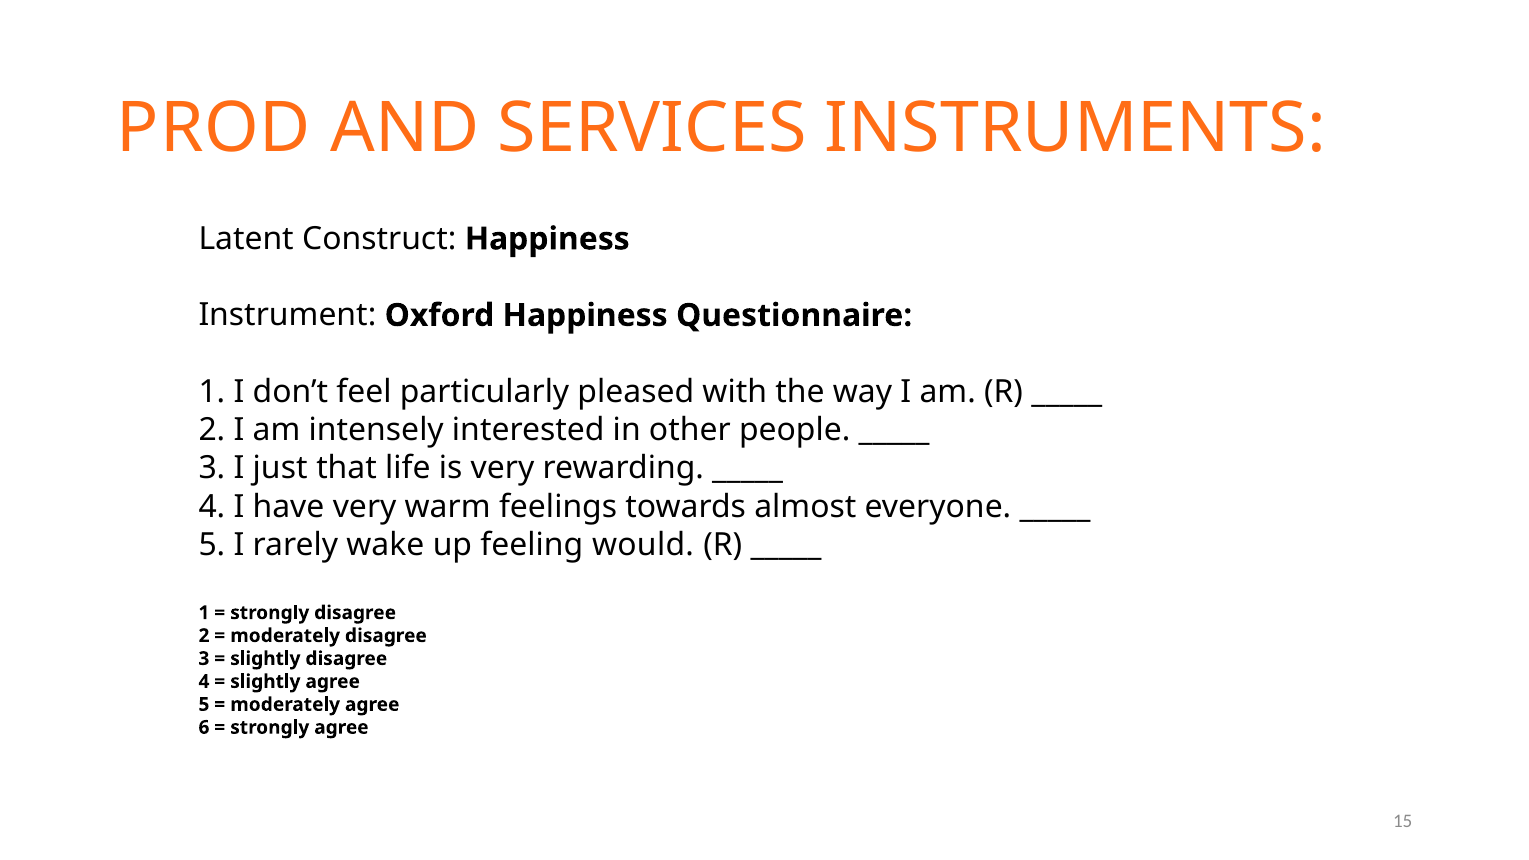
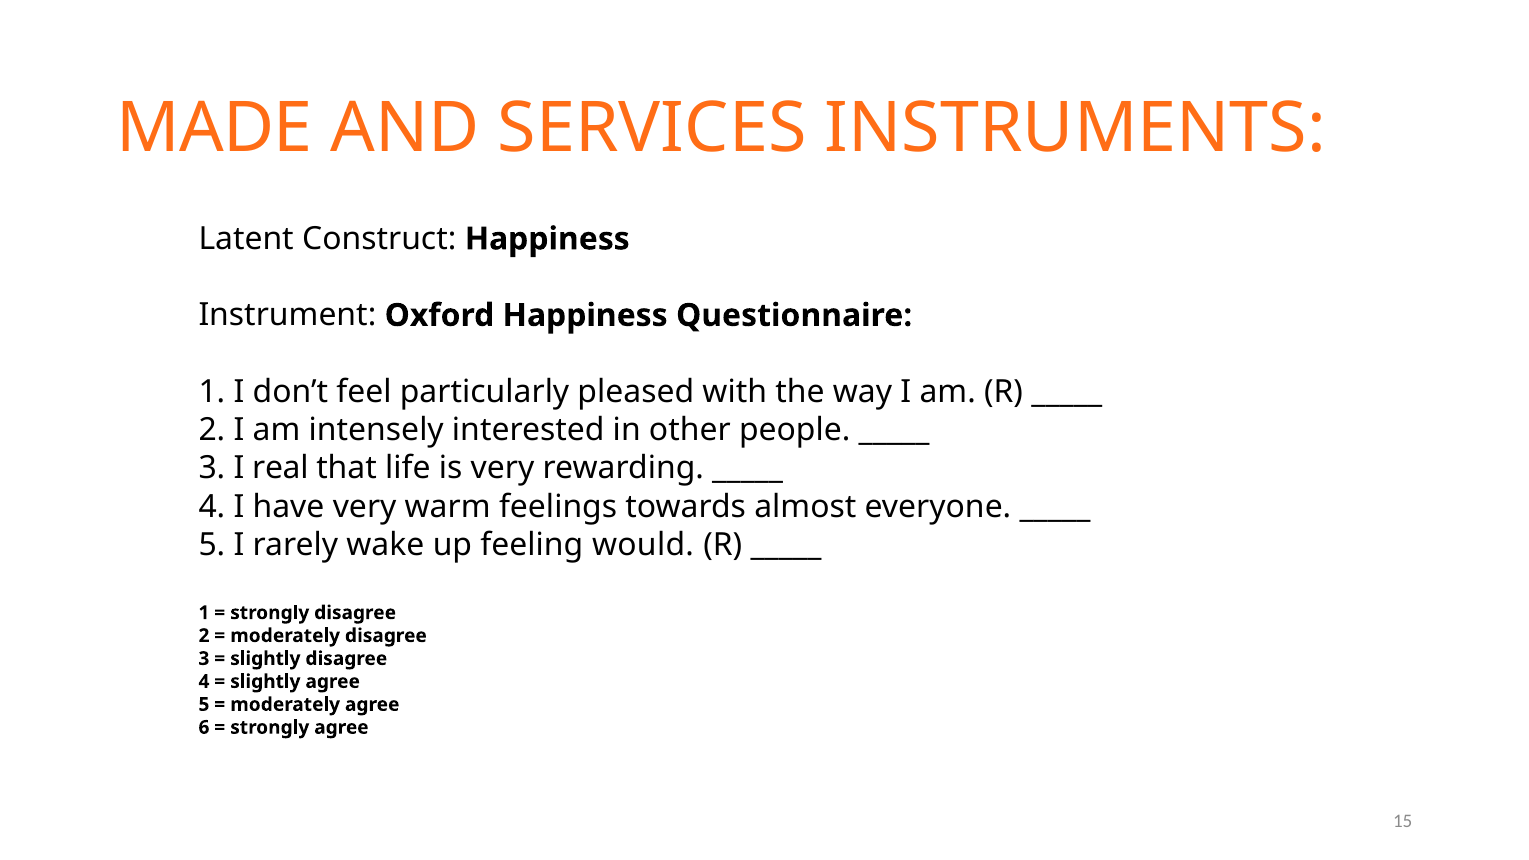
PROD: PROD -> MADE (215, 128)
just: just -> real (280, 468)
